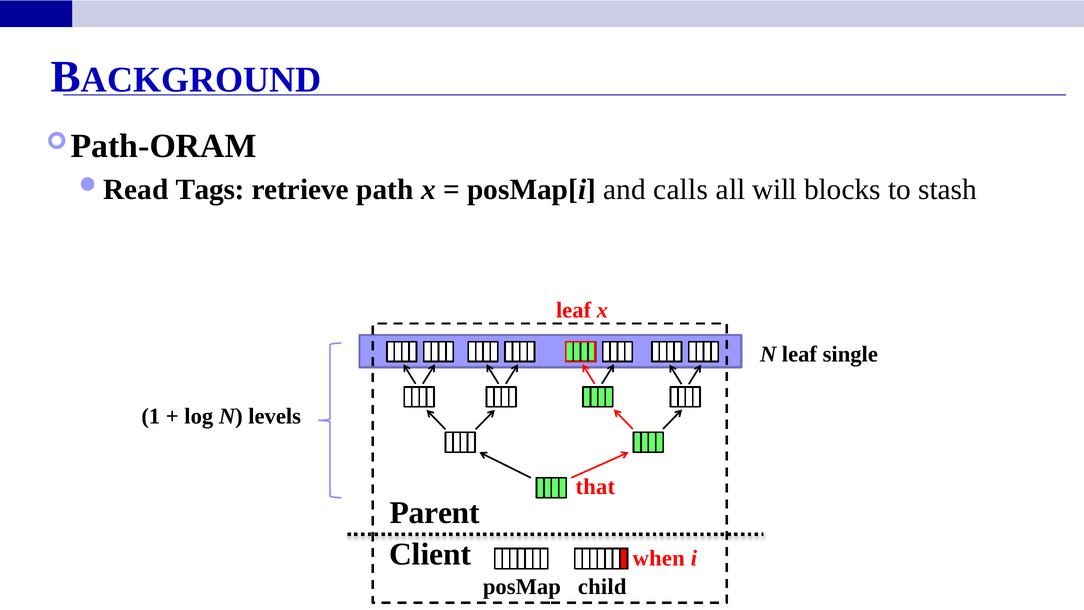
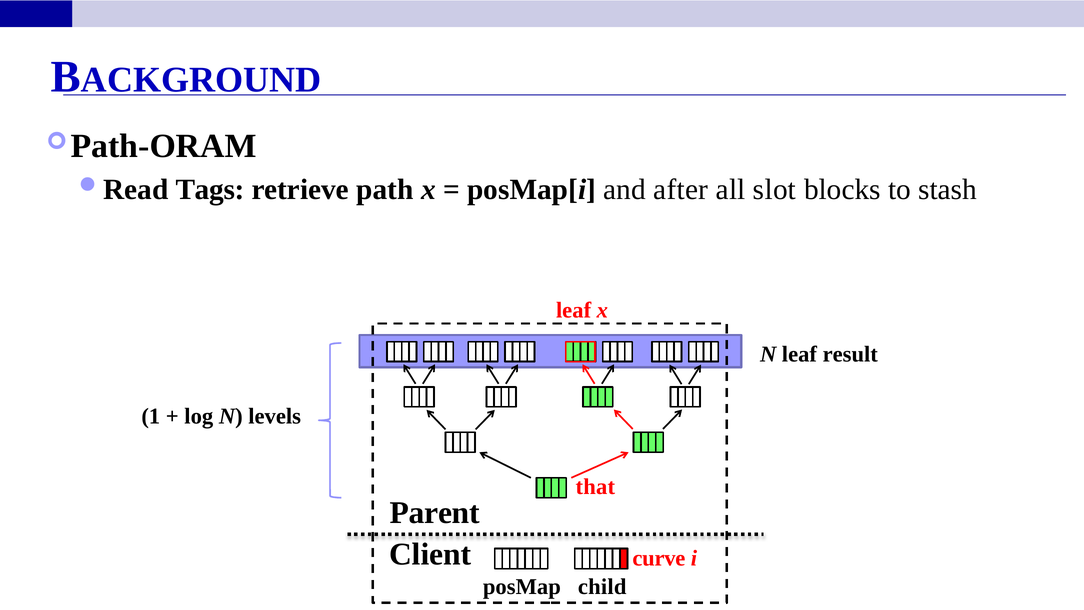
calls: calls -> after (681, 189)
will: will -> slot (774, 189)
single: single -> result (850, 354)
when: when -> curve (659, 558)
